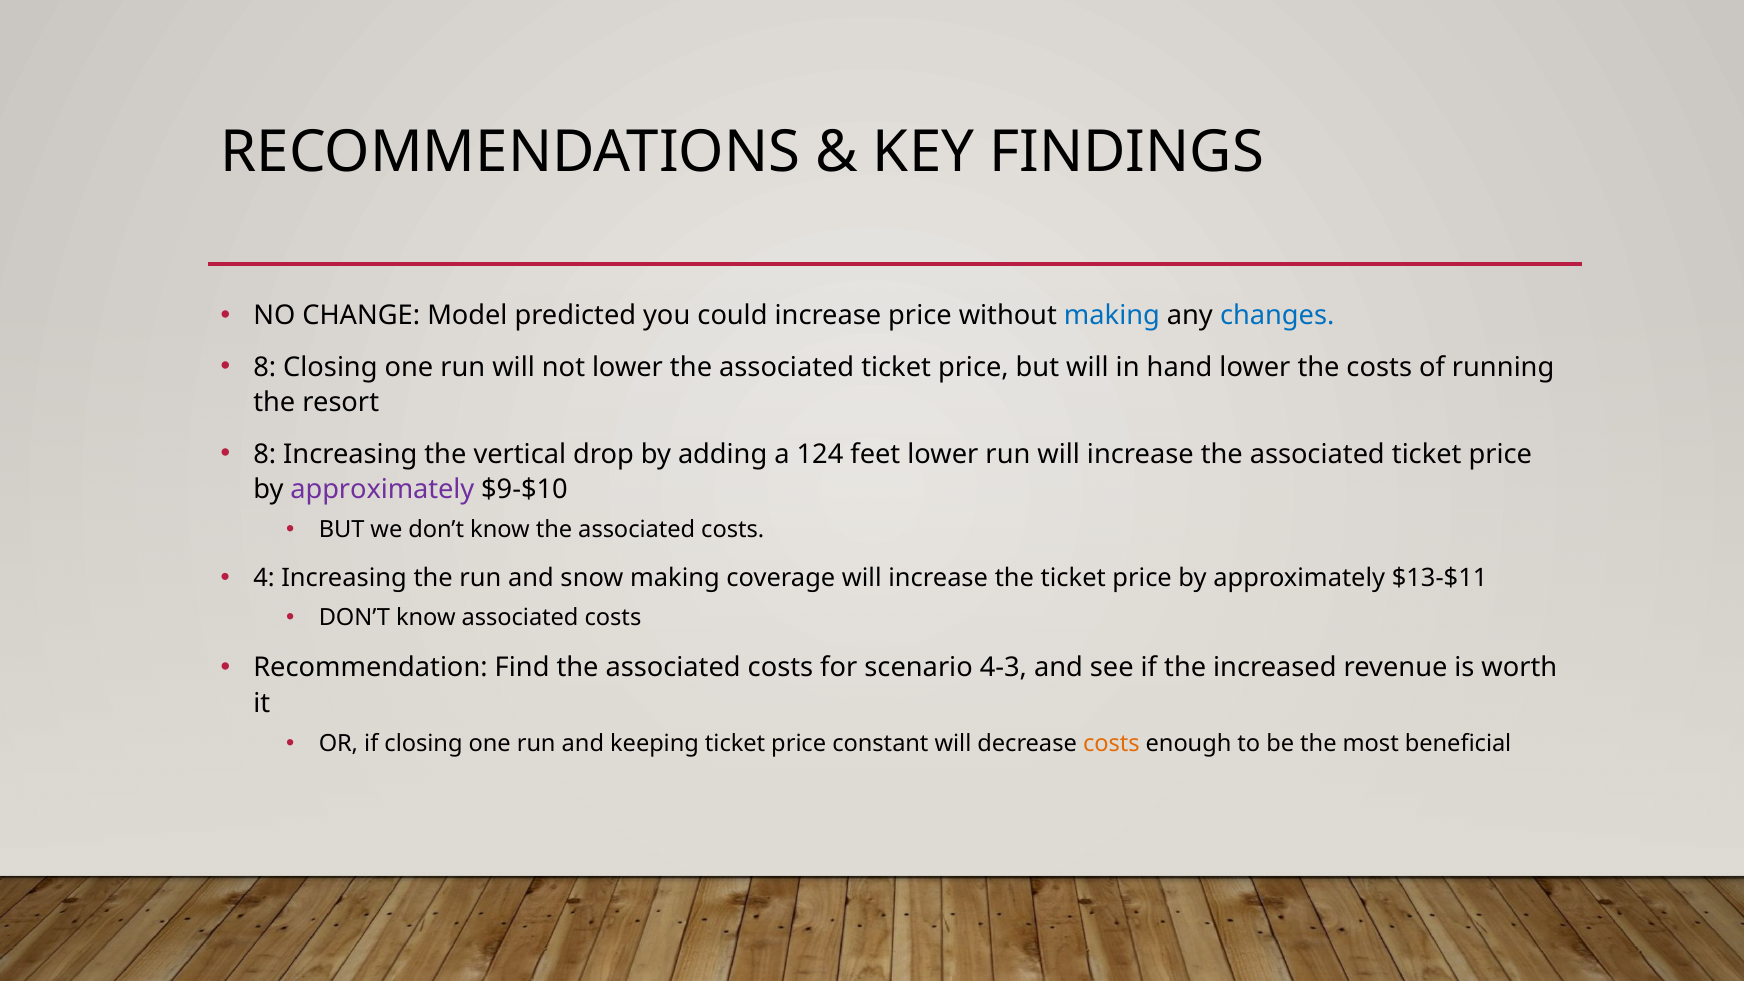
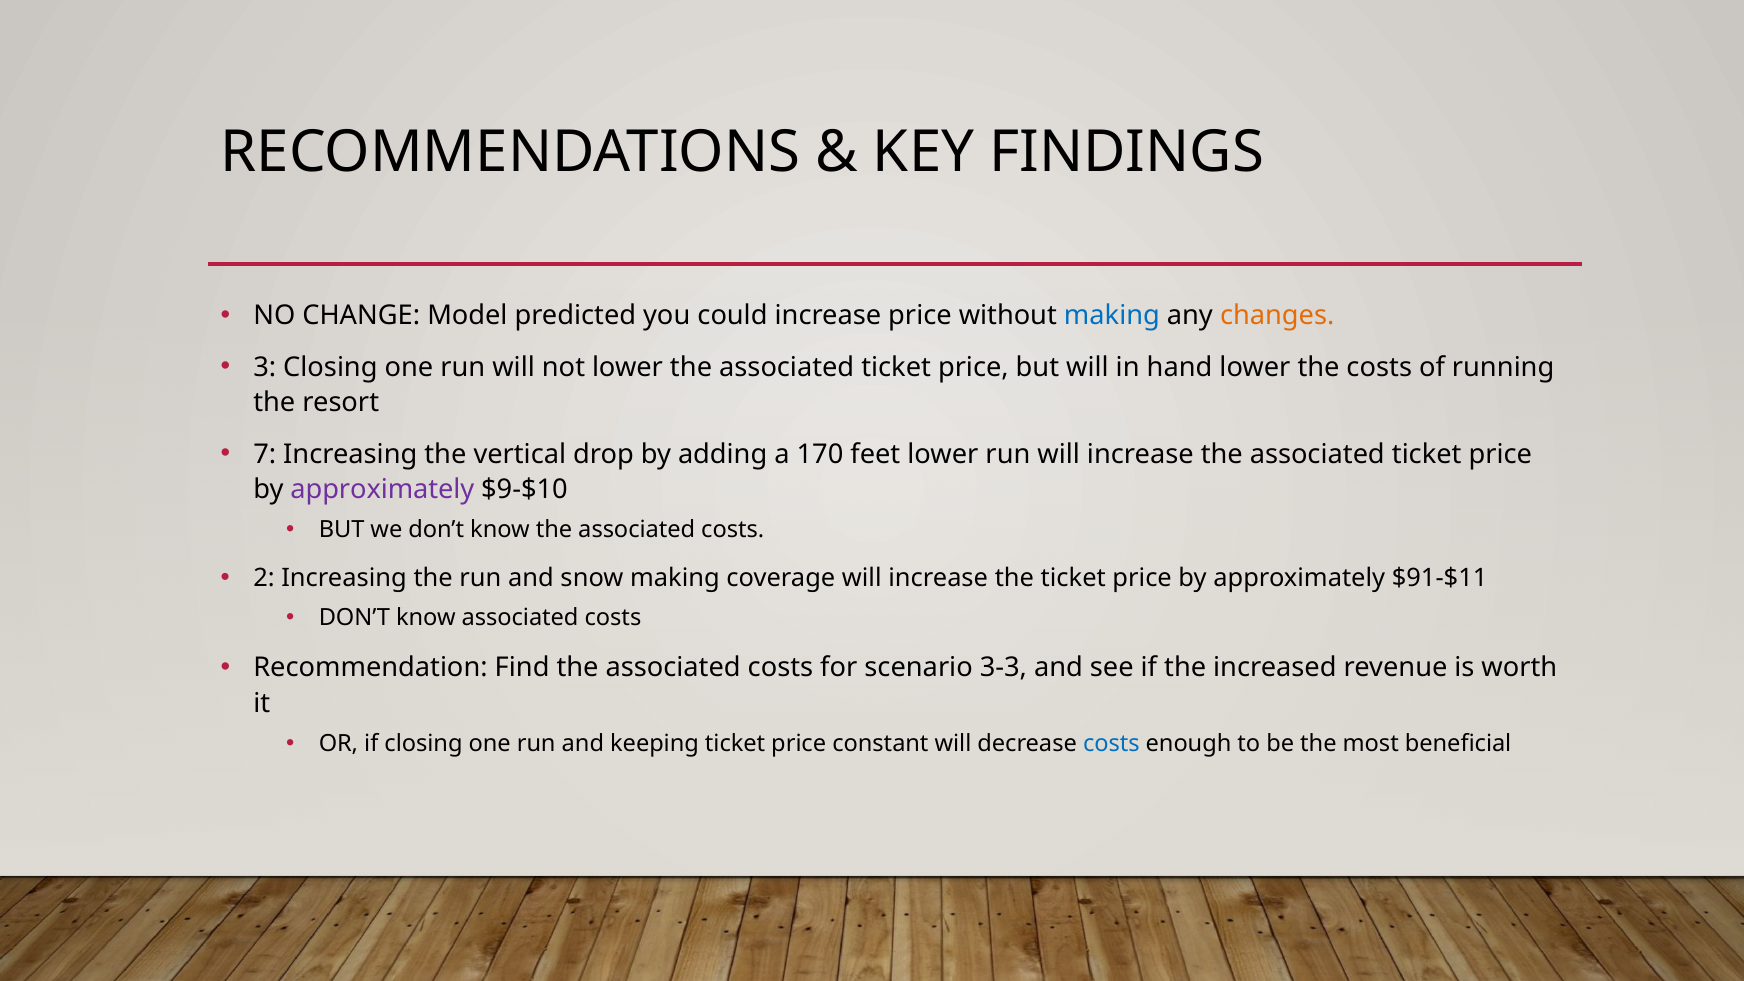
changes colour: blue -> orange (1277, 316)
8: 8 -> 3 (265, 367)
8: 8 -> 7 (265, 454)
124: 124 -> 170 (820, 454)
4: 4 -> 2 (264, 578)
$13-$11: $13-$11 -> $91-$11 (1440, 578)
4-3: 4-3 -> 3-3 (1003, 668)
costs colour: orange -> blue (1111, 744)
